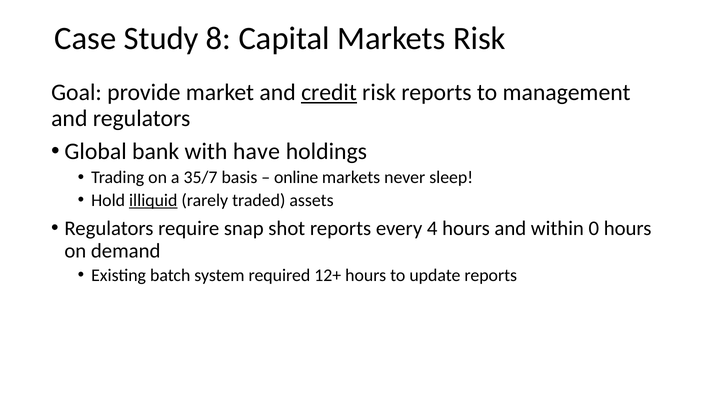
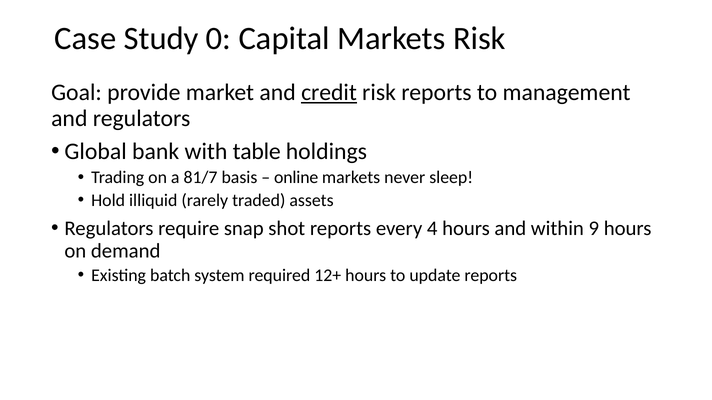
8: 8 -> 0 (218, 38)
have: have -> table (257, 151)
35/7: 35/7 -> 81/7 (200, 178)
illiquid underline: present -> none (153, 201)
0: 0 -> 9 (594, 229)
